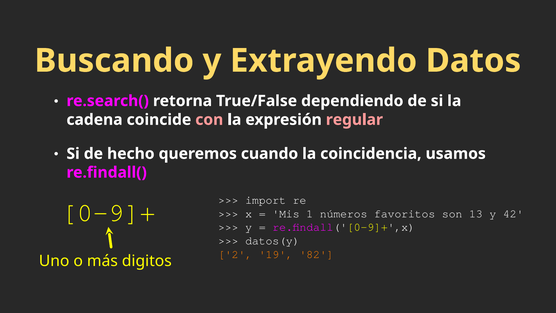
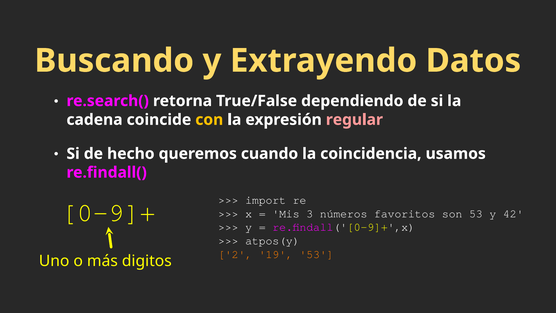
con colour: pink -> yellow (209, 120)
1: 1 -> 3 (310, 213)
son 13: 13 -> 53 (476, 213)
datos(y: datos(y -> atpos(y (272, 241)
19 82: 82 -> 53 (317, 254)
